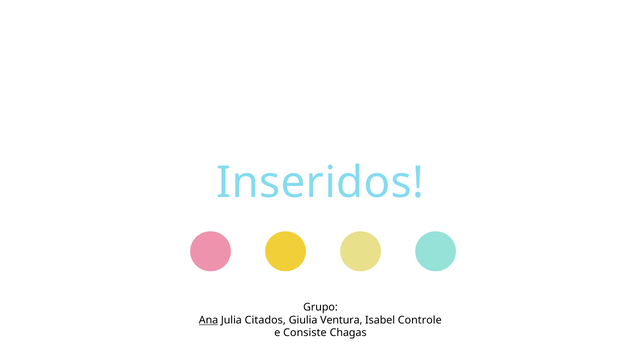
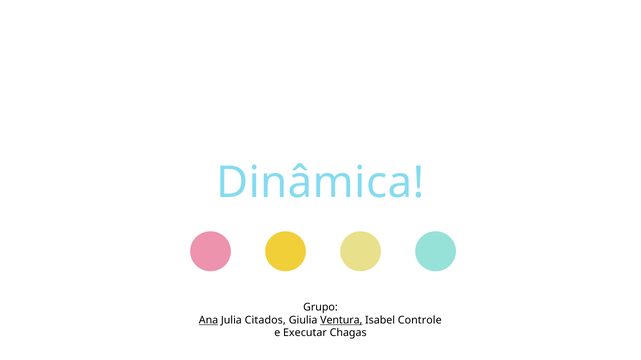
Inseridos: Inseridos -> Dinâmica (320, 183)
Ventura underline: none -> present (341, 321)
Consiste: Consiste -> Executar (305, 333)
